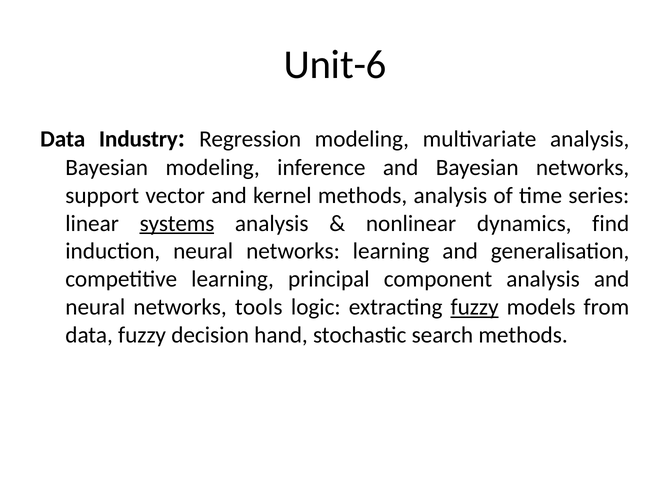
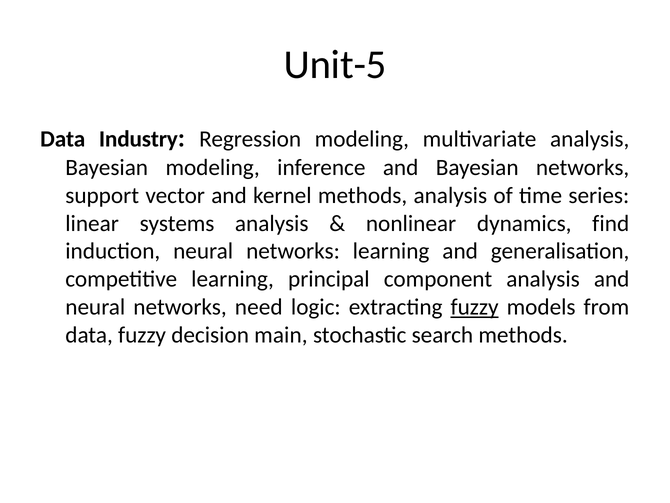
Unit-6: Unit-6 -> Unit-5 (335, 65)
systems underline: present -> none (177, 223)
tools: tools -> need (259, 307)
hand: hand -> main (281, 335)
